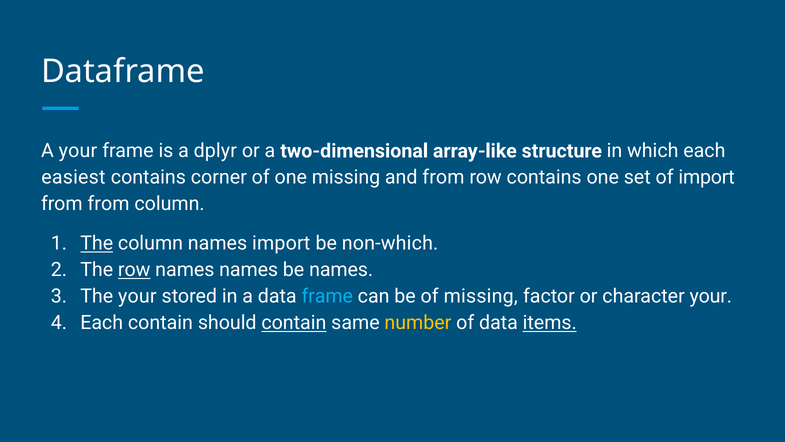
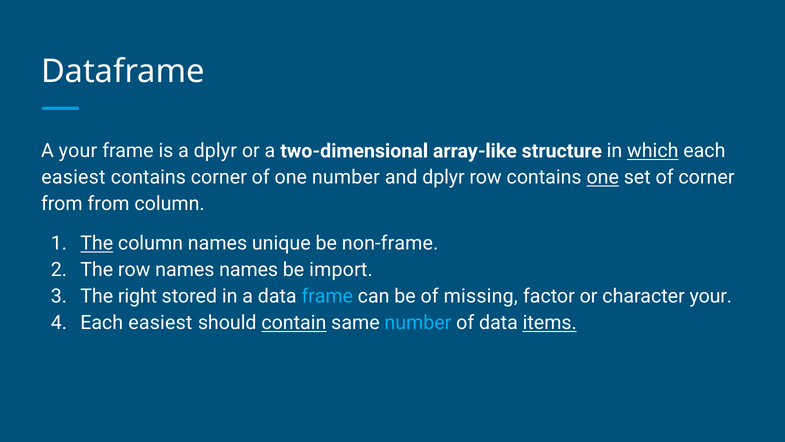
which underline: none -> present (653, 151)
one missing: missing -> number (346, 177)
and from: from -> dplyr (444, 177)
one underline: none -> present (603, 177)
of import: import -> corner (706, 177)
names import: import -> unique (281, 243)
non-which: non-which -> non-frame (390, 243)
row underline: present -> none (134, 270)
be names: names -> import (341, 270)
The your: your -> right (137, 296)
contain: contain -> easiest (160, 323)
number colour: yellow -> light blue (418, 323)
